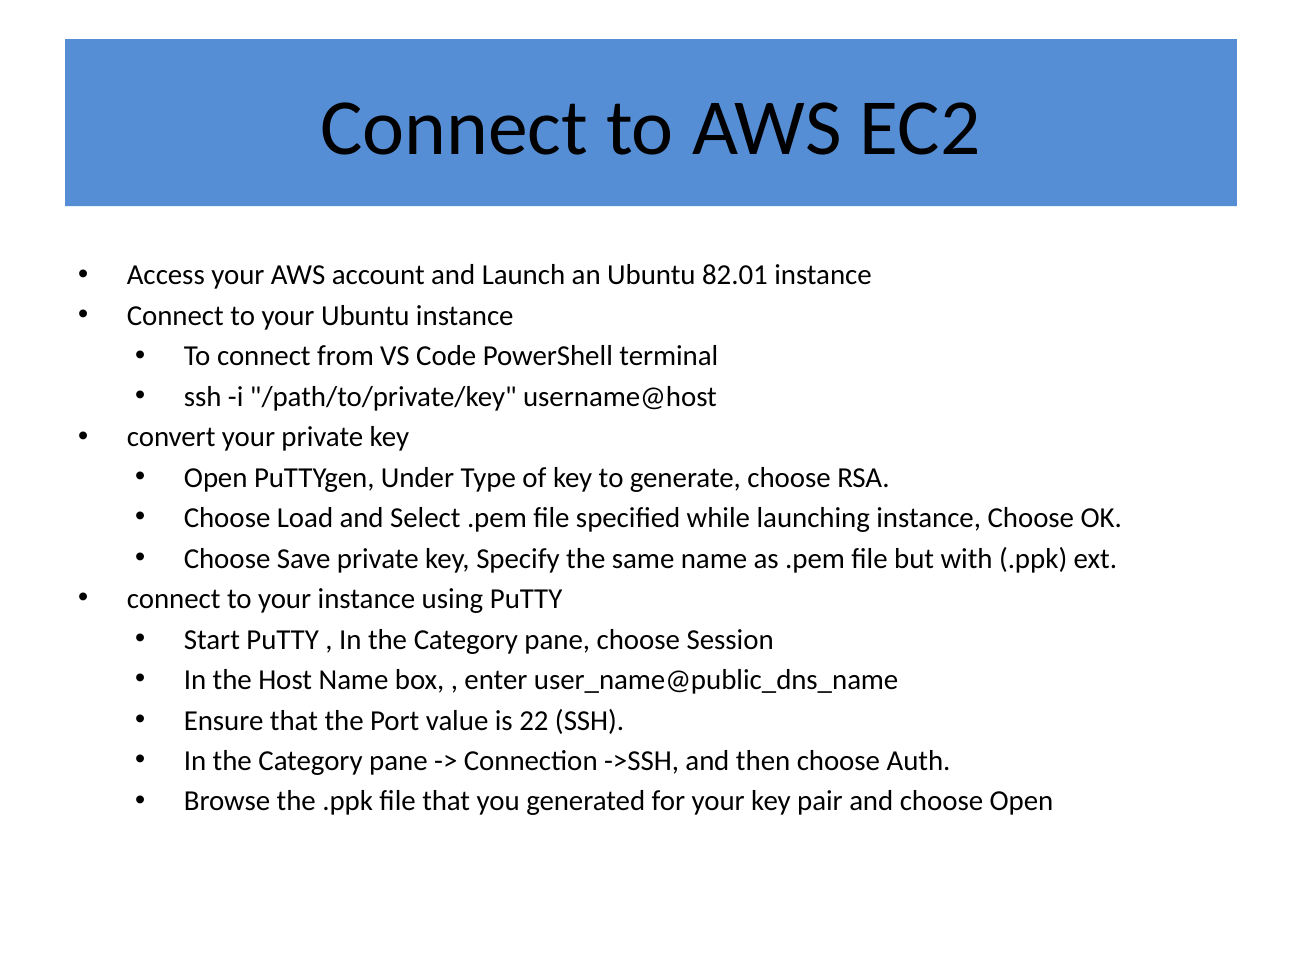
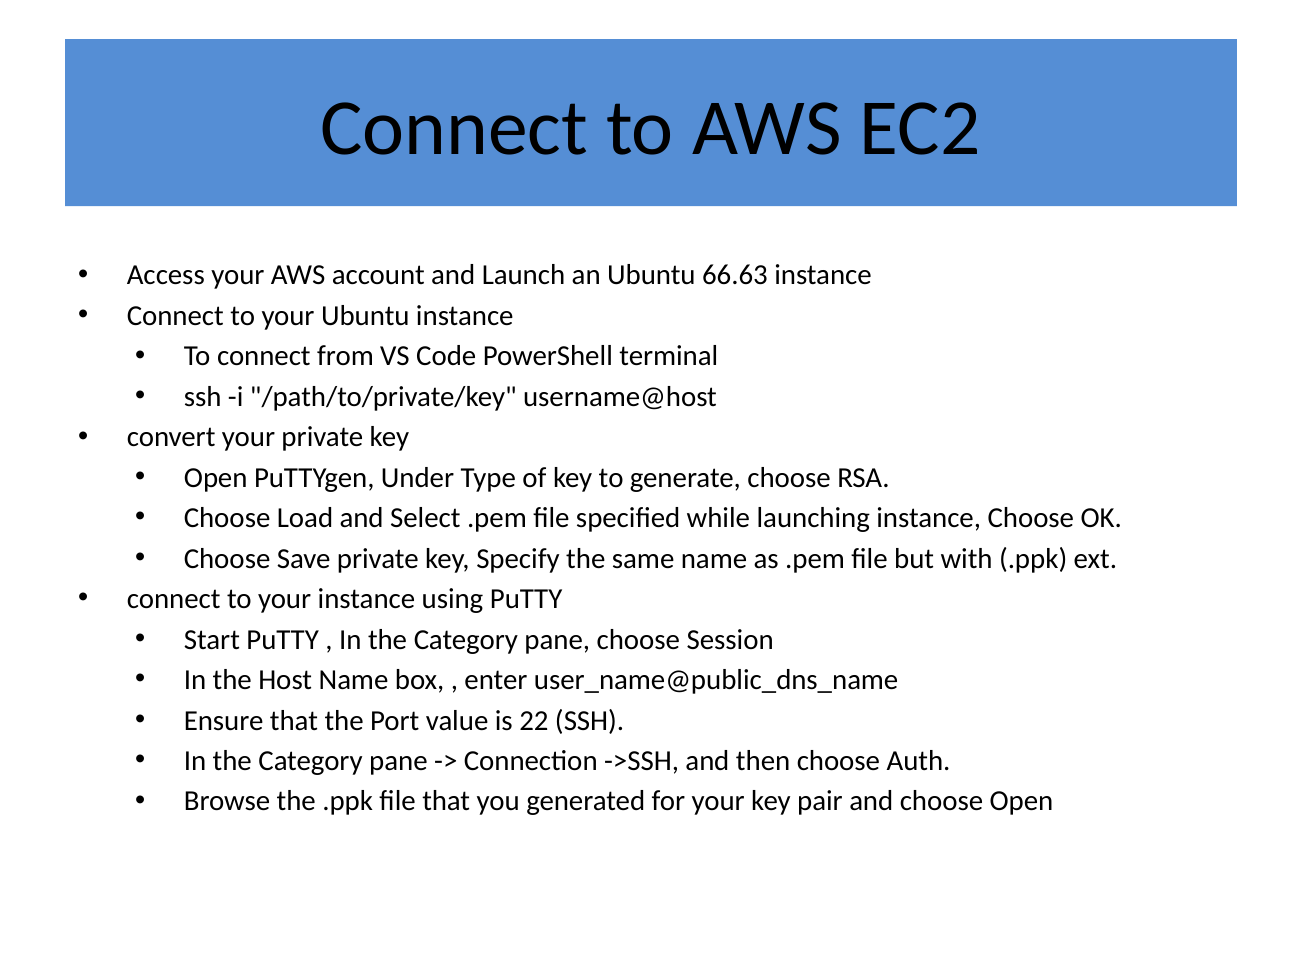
82.01: 82.01 -> 66.63 (735, 275)
